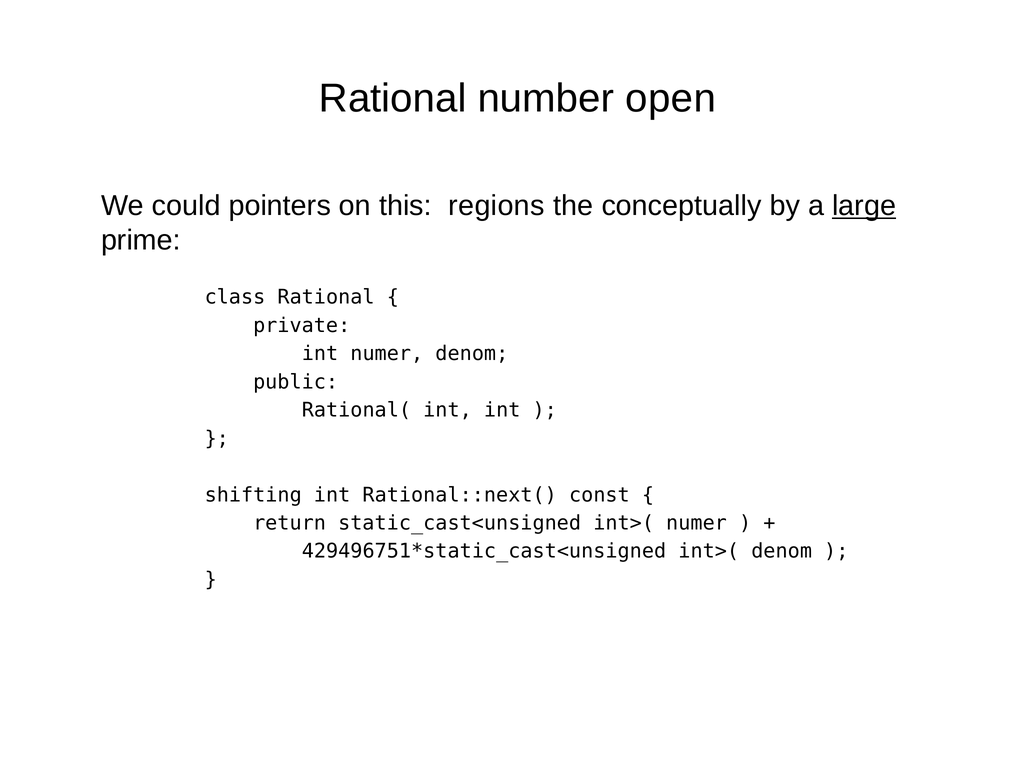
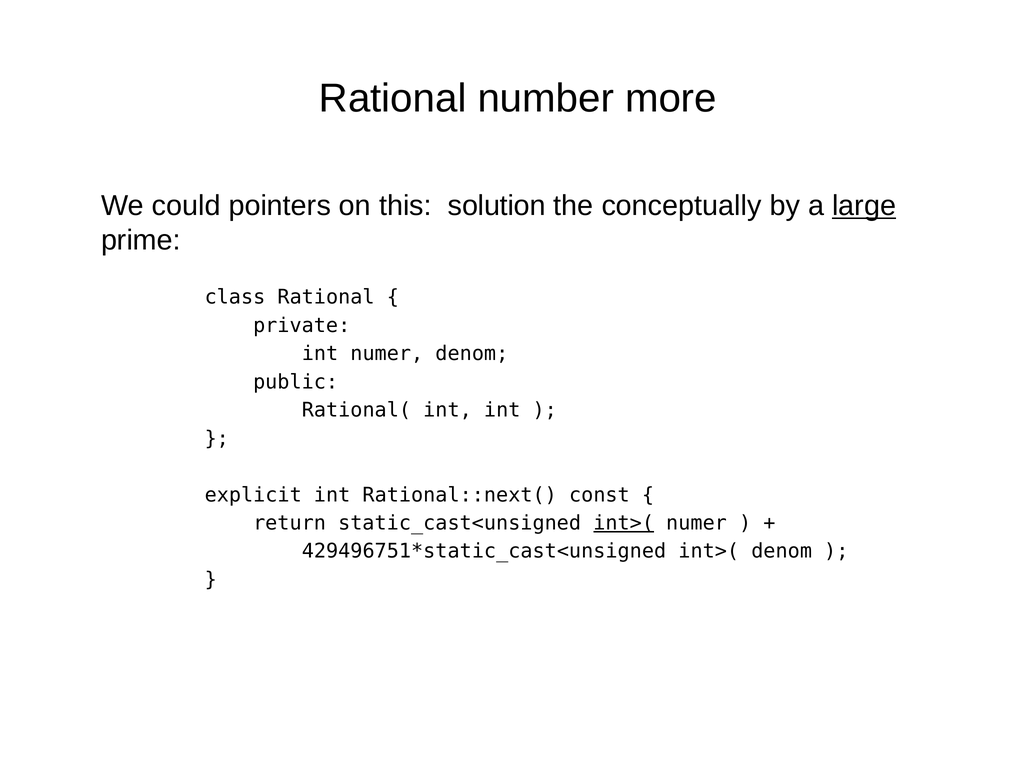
open: open -> more (671, 99)
regions: regions -> solution (497, 206)
shifting: shifting -> explicit (253, 495)
int>( underline: none -> present (624, 523)
